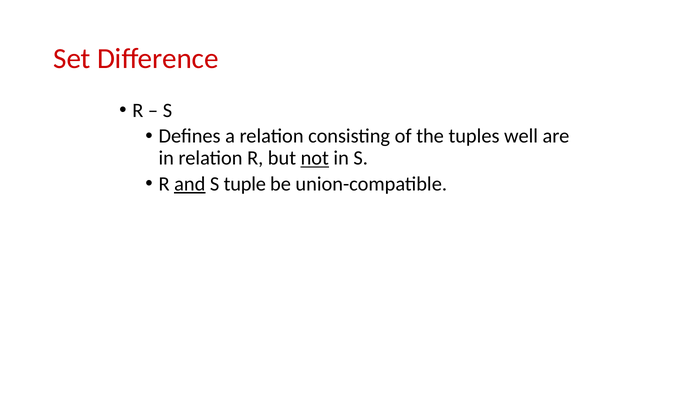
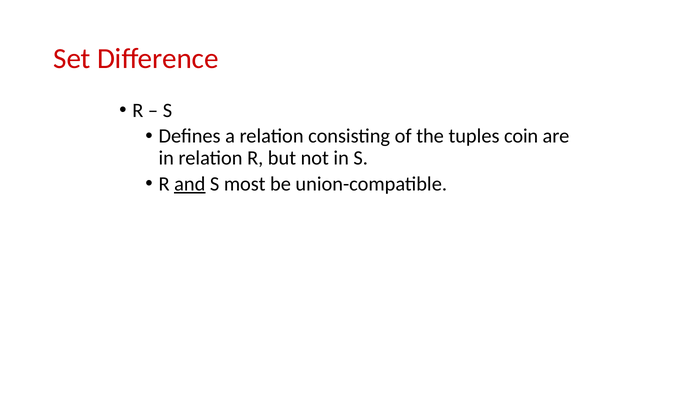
well: well -> coin (521, 136)
not underline: present -> none (315, 158)
tuple: tuple -> most (245, 184)
